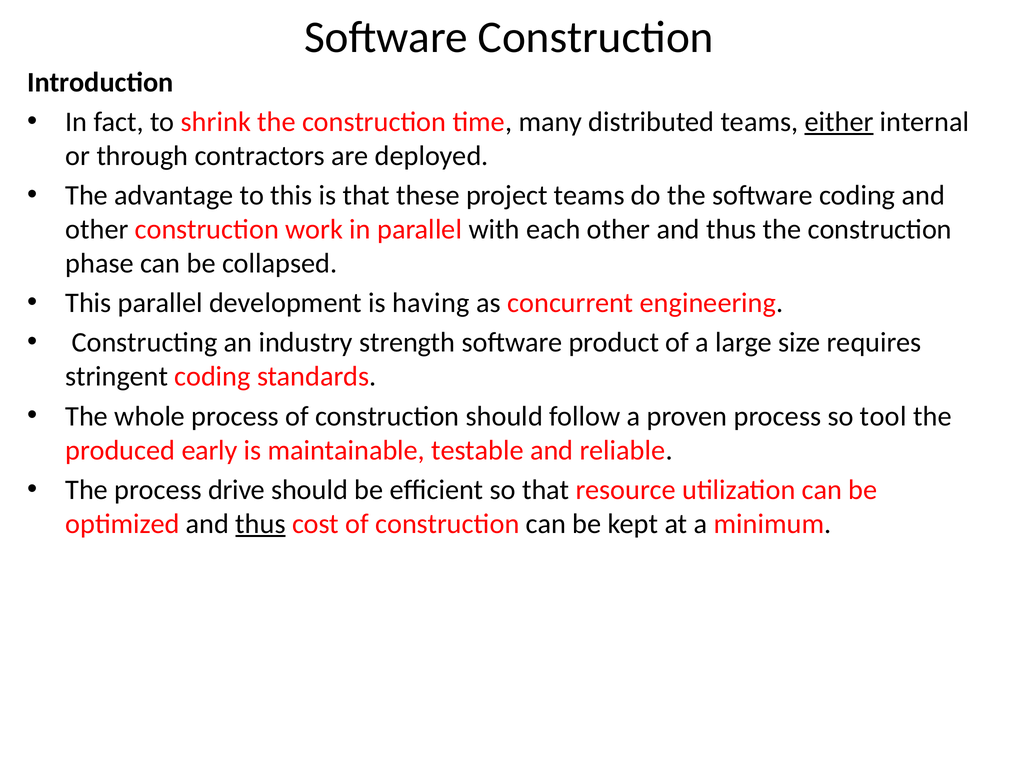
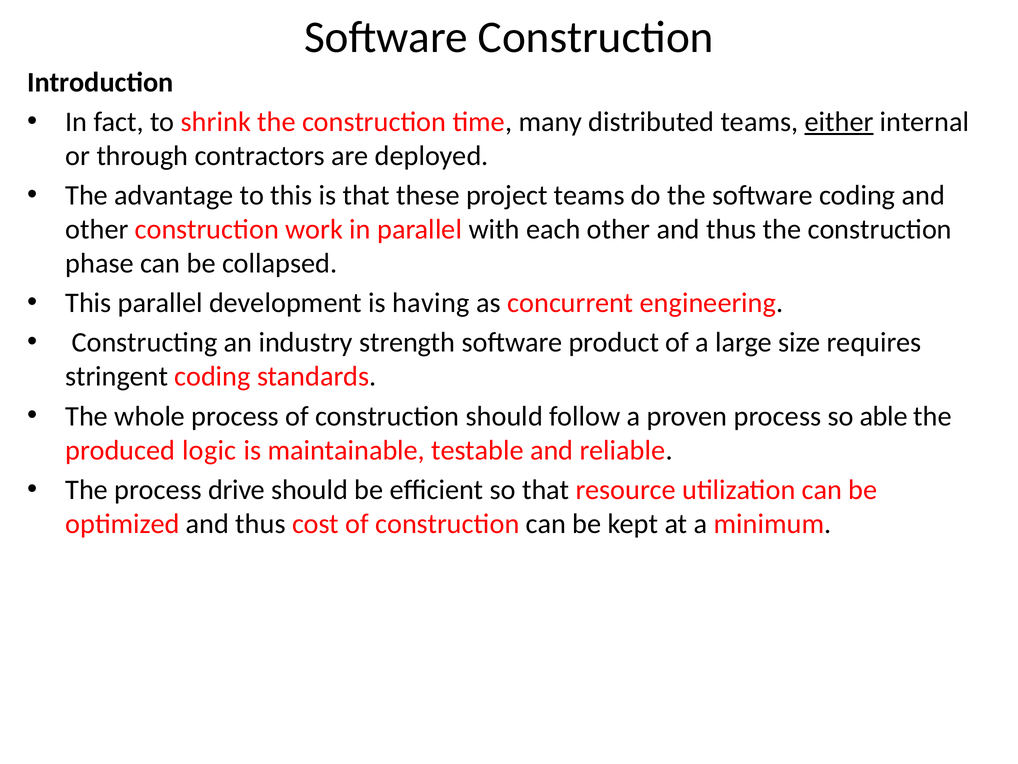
tool: tool -> able (884, 416)
early: early -> logic (209, 450)
thus underline: present -> none (261, 523)
